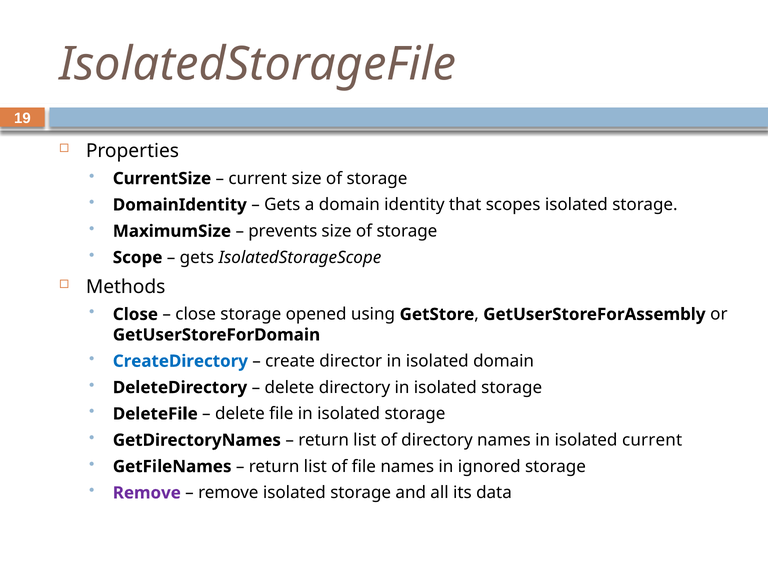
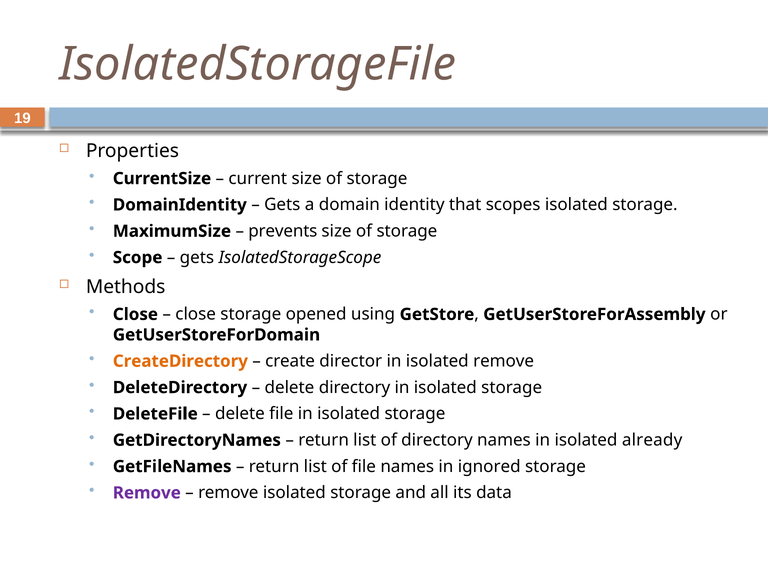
CreateDirectory colour: blue -> orange (180, 361)
isolated domain: domain -> remove (504, 361)
isolated current: current -> already (652, 440)
